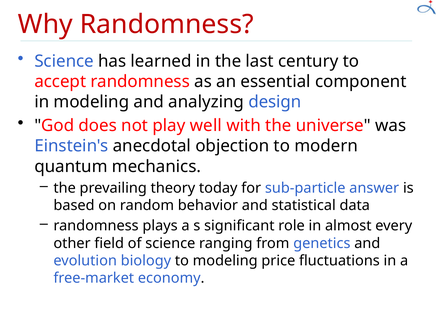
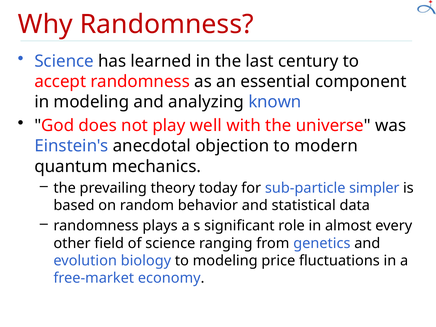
design: design -> known (275, 102)
answer: answer -> simpler (374, 188)
